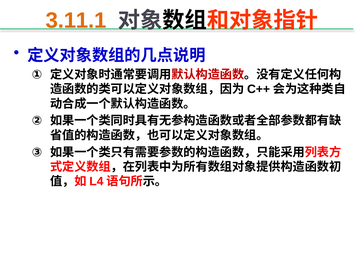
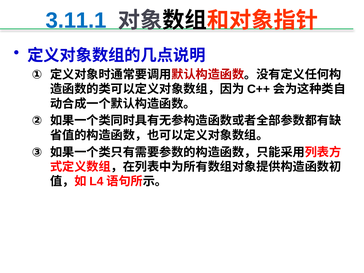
3.11.1 colour: orange -> blue (76, 21)
